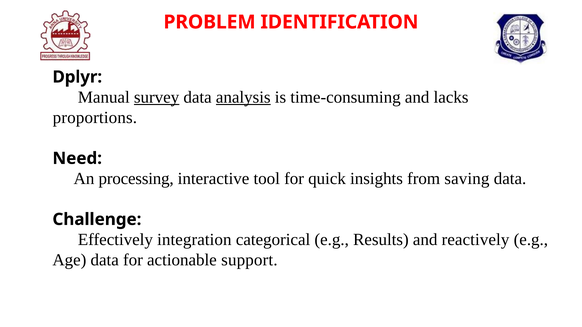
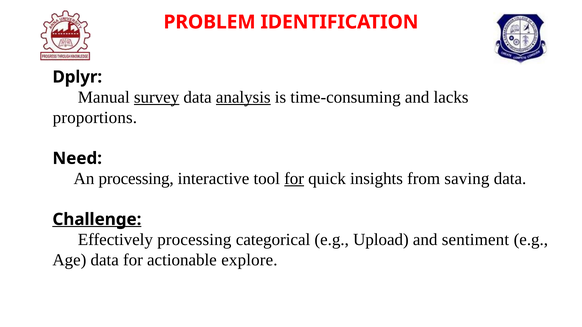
for underline: none -> present (294, 179)
Challenge underline: none -> present (97, 220)
Effectively integration: integration -> processing (194, 240)
Results: Results -> Upload (381, 240)
reactively: reactively -> sentiment (475, 240)
support: support -> explore (249, 260)
